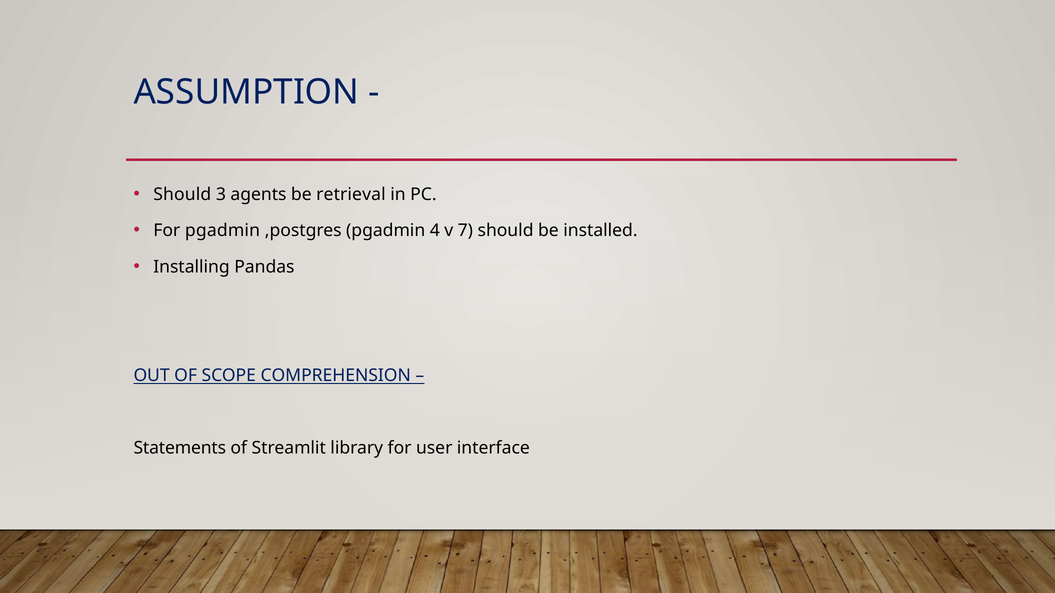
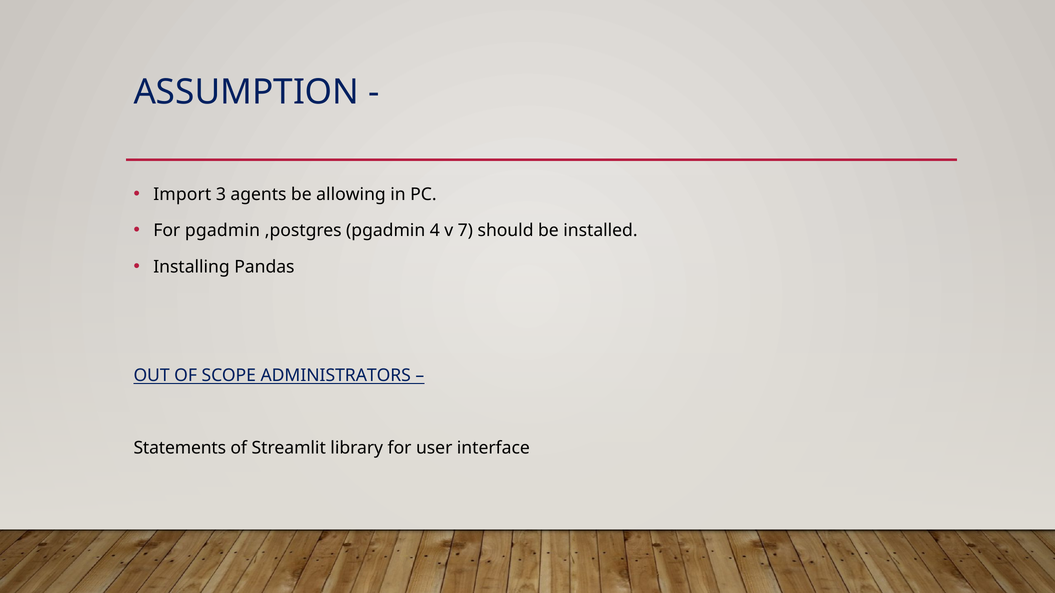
Should: Should -> Import (182, 194)
retrieval: retrieval -> allowing (351, 194)
COMPREHENSION: COMPREHENSION -> ADMINISTRATORS (336, 376)
